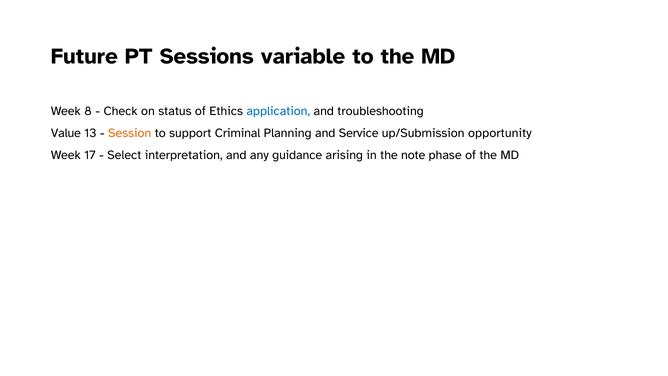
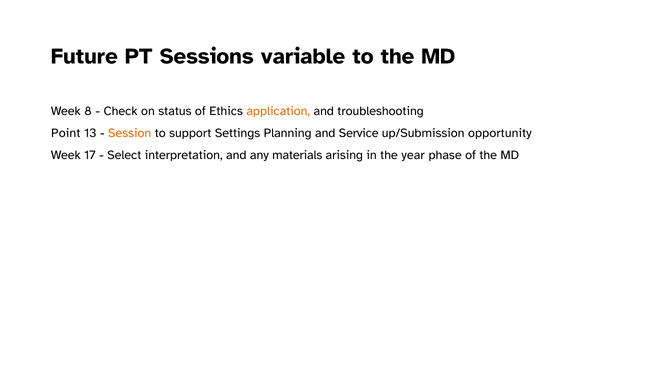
application colour: blue -> orange (278, 111)
Value: Value -> Point (66, 133)
Criminal: Criminal -> Settings (238, 133)
guidance: guidance -> materials (297, 155)
note: note -> year (413, 155)
